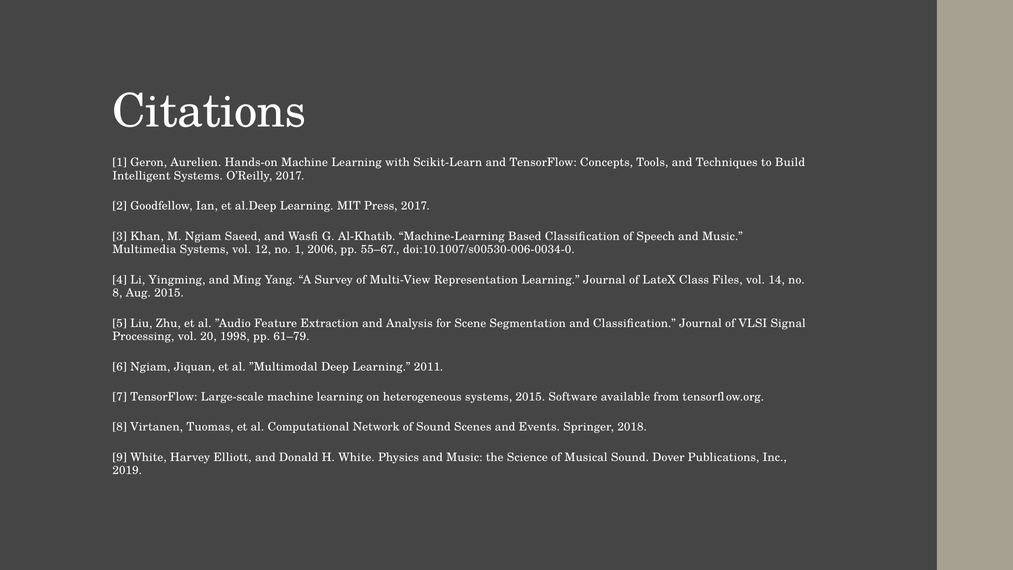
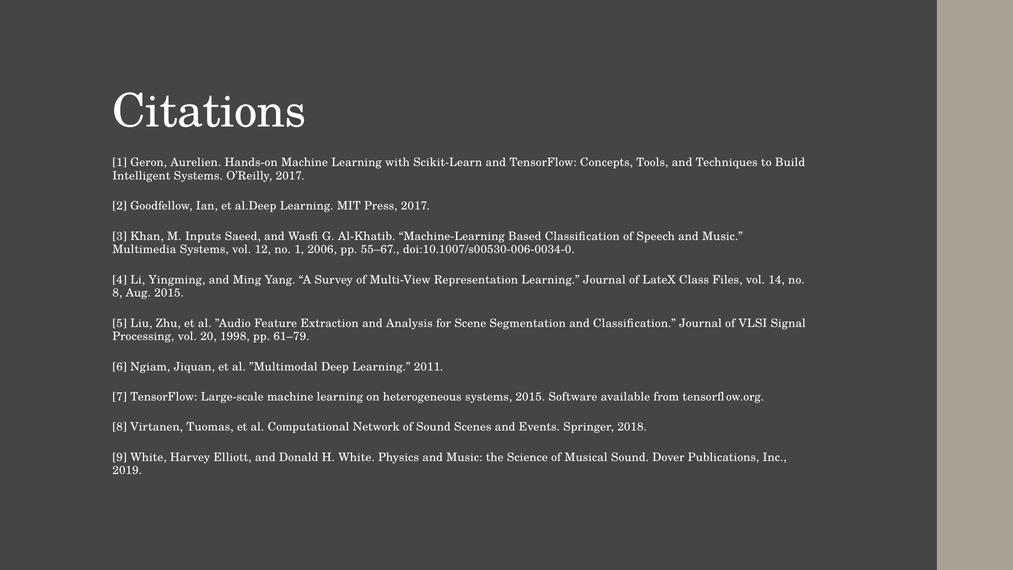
M Ngiam: Ngiam -> Inputs (203, 236)
